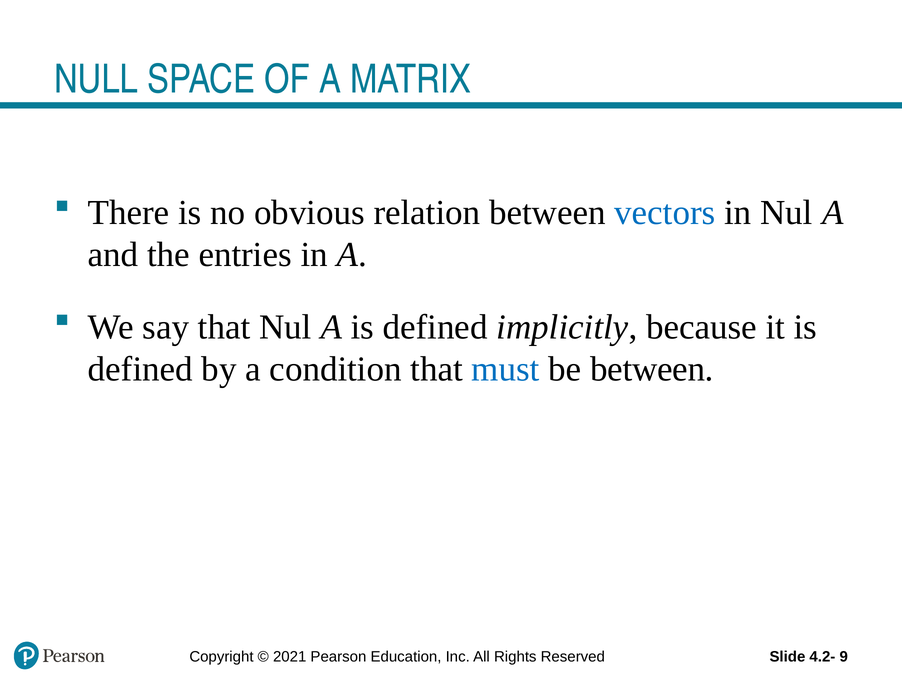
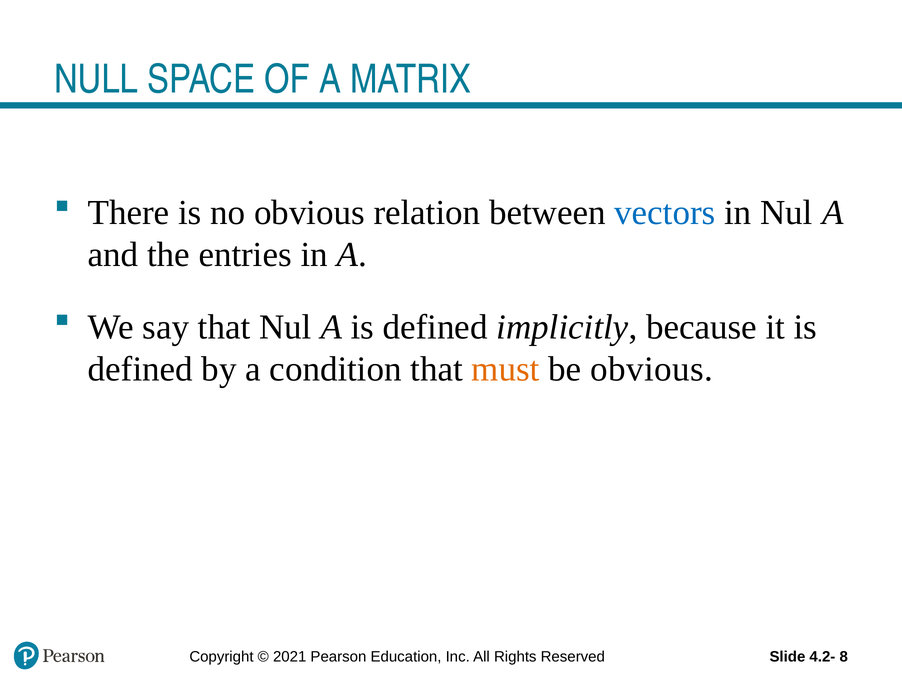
must colour: blue -> orange (506, 369)
be between: between -> obvious (652, 369)
9: 9 -> 8 (844, 656)
